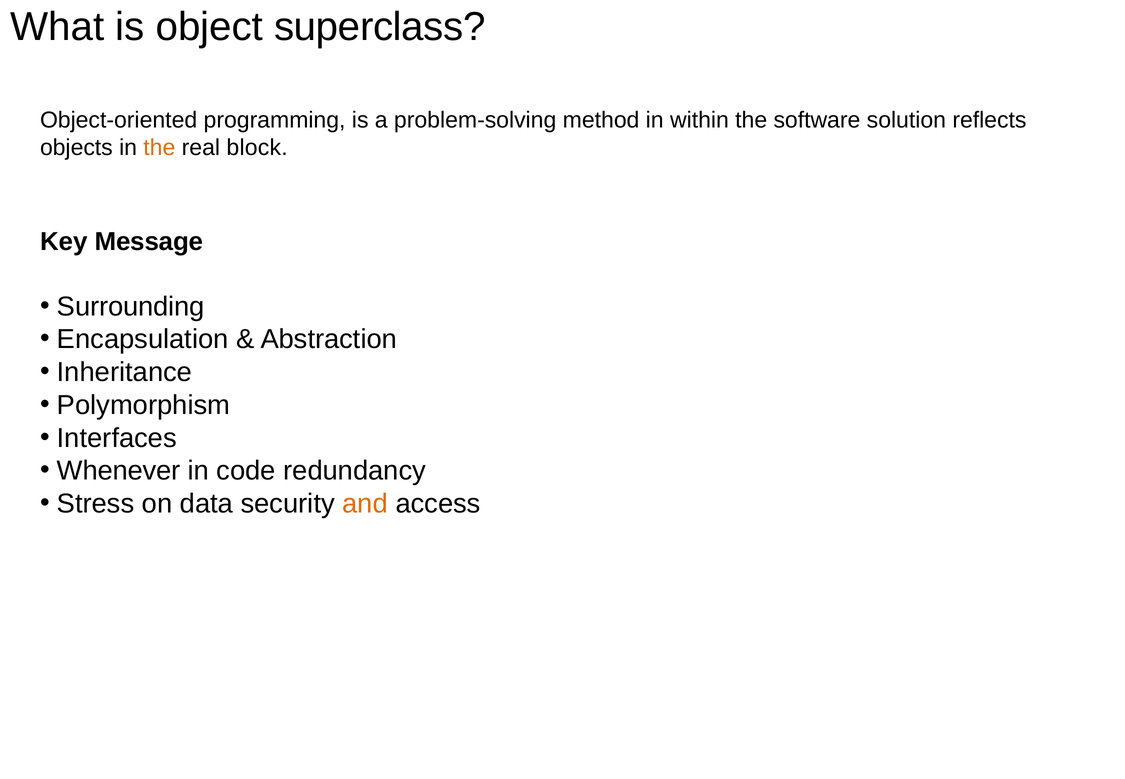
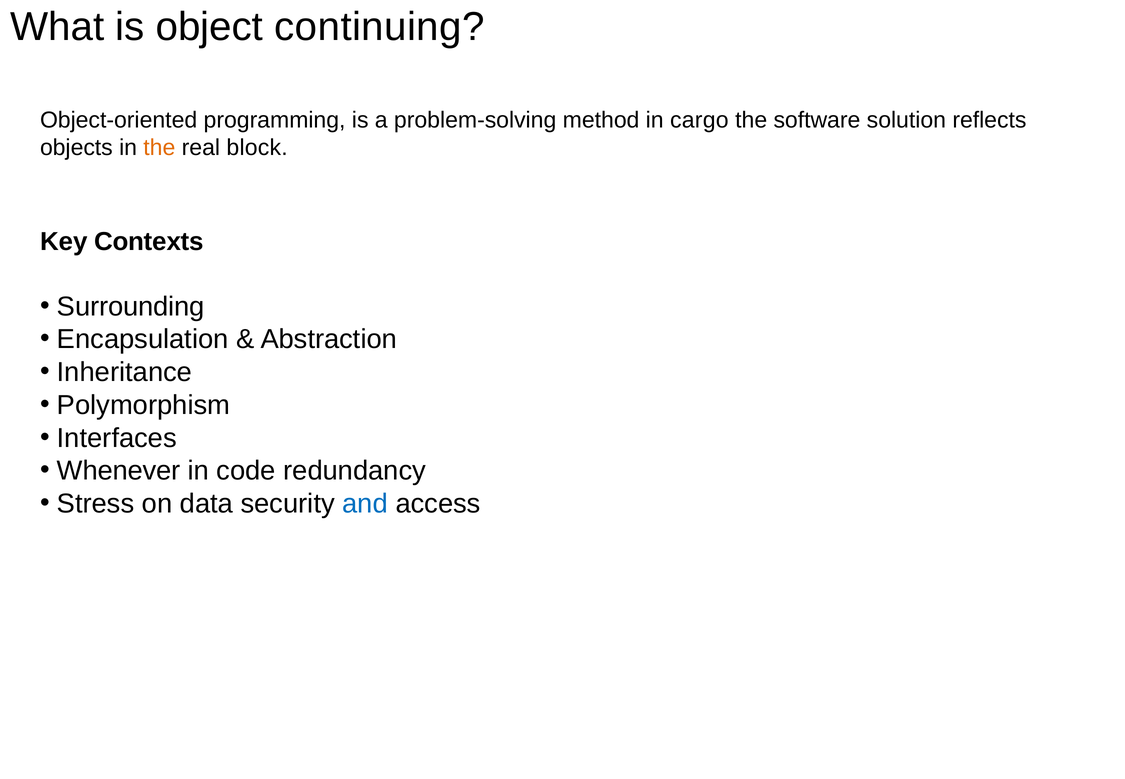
superclass: superclass -> continuing (379, 27)
within: within -> cargo (699, 120)
Message: Message -> Contexts (149, 241)
and colour: orange -> blue (365, 504)
